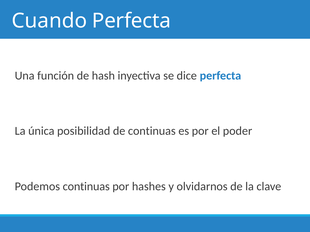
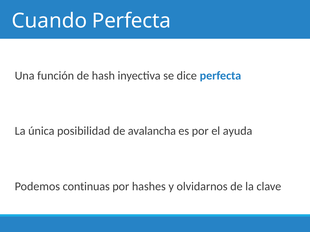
de continuas: continuas -> avalancha (152, 131)
poder: poder -> ayuda (238, 131)
